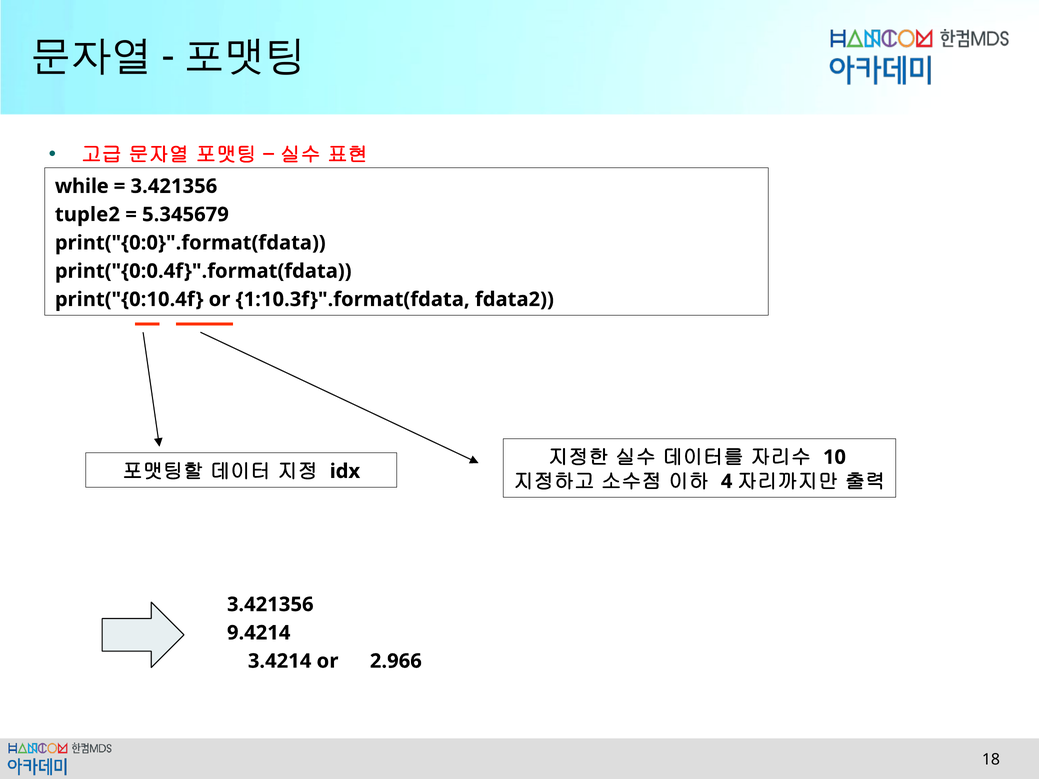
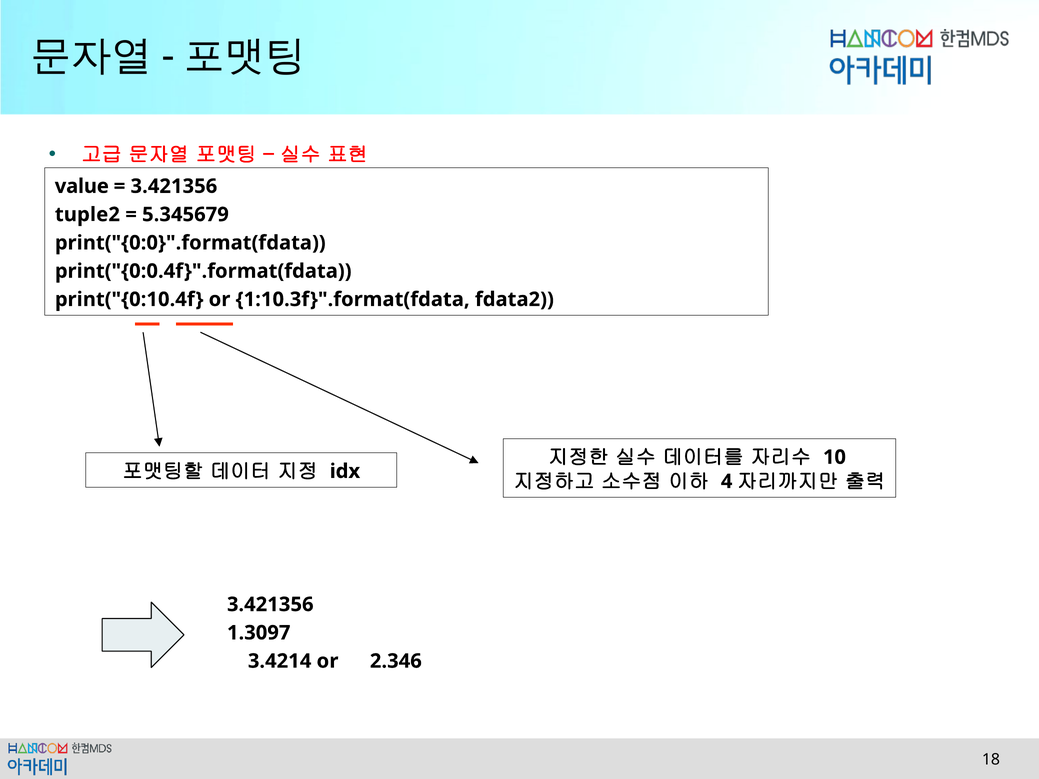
while: while -> value (82, 186)
9.4214: 9.4214 -> 1.3097 (259, 633)
2.966: 2.966 -> 2.346 (396, 661)
